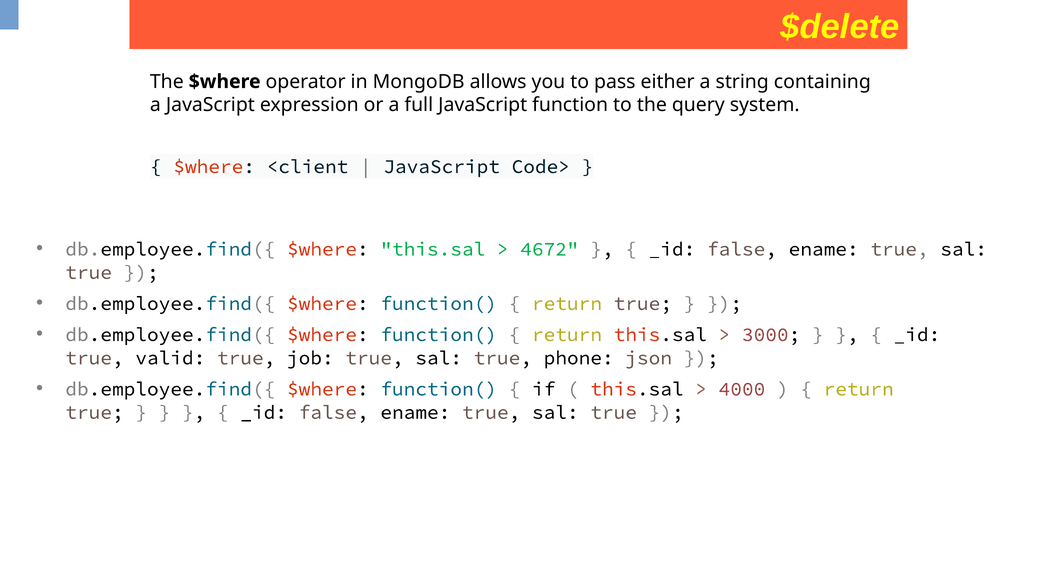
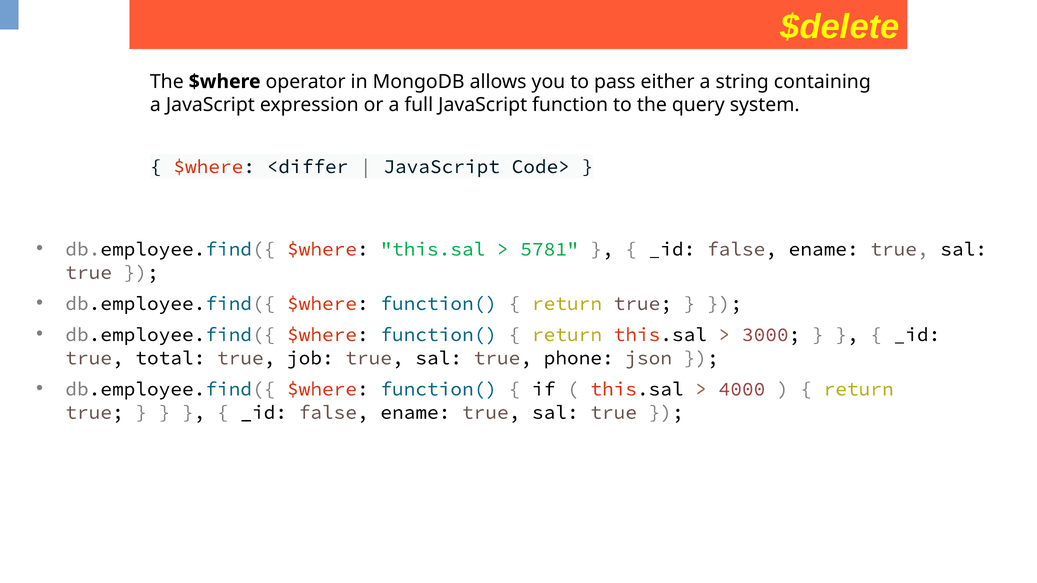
<client: <client -> <differ (307, 167)
4672: 4672 -> 5781 (549, 249)
valid: valid -> total (170, 358)
